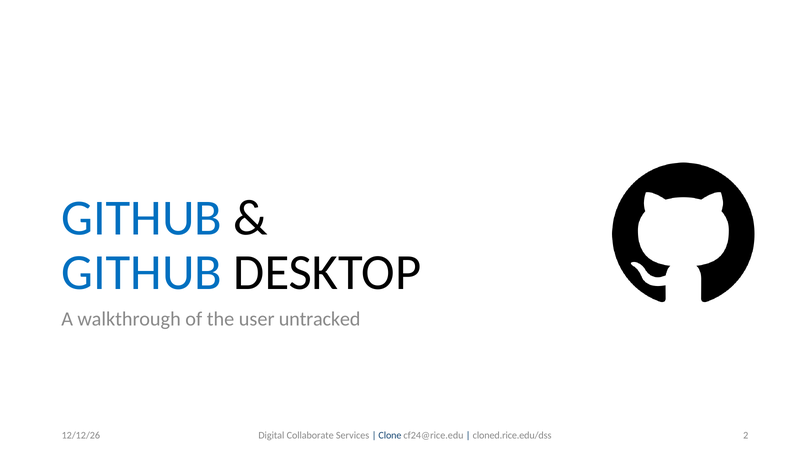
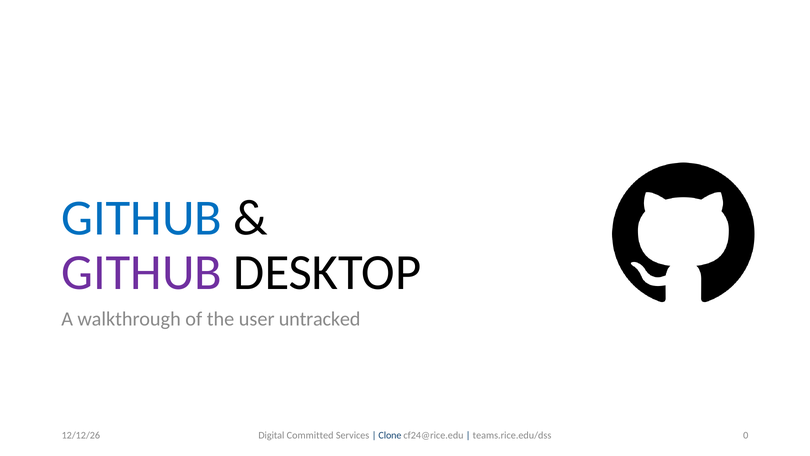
GITHUB colour: blue -> purple (142, 272)
2: 2 -> 0 (746, 435)
Collaborate: Collaborate -> Committed (310, 435)
cloned.rice.edu/dss: cloned.rice.edu/dss -> teams.rice.edu/dss (512, 435)
